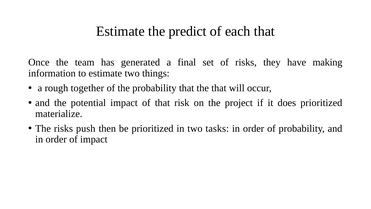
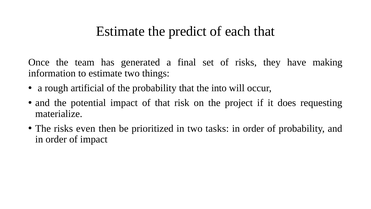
together: together -> artificial (87, 88)
the that: that -> into (219, 88)
does prioritized: prioritized -> requesting (321, 103)
push: push -> even (86, 128)
